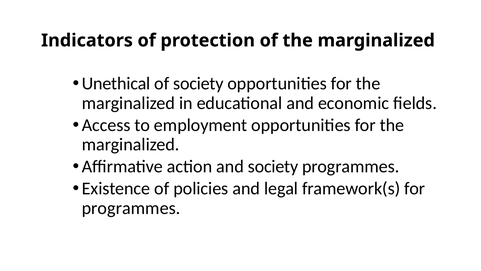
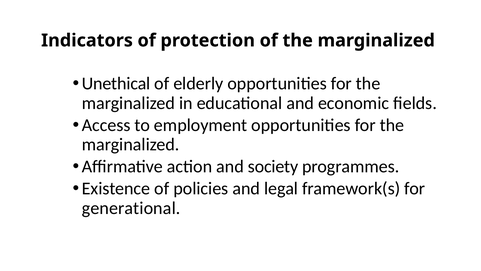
of society: society -> elderly (198, 83)
programmes: programmes -> generational (131, 208)
